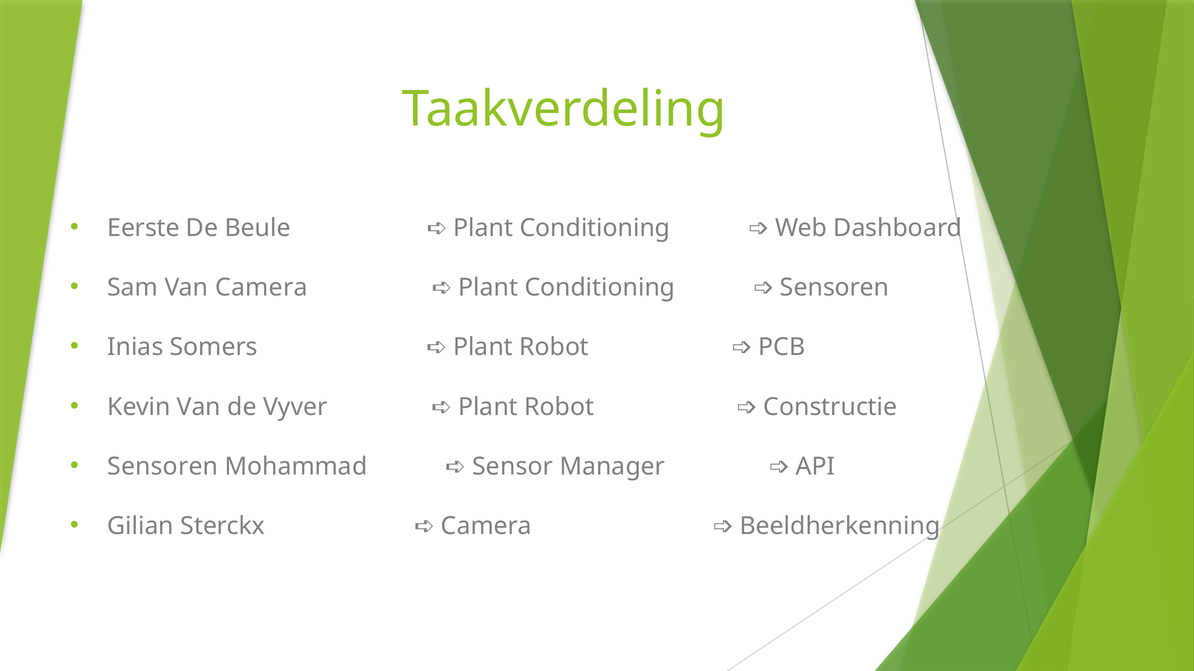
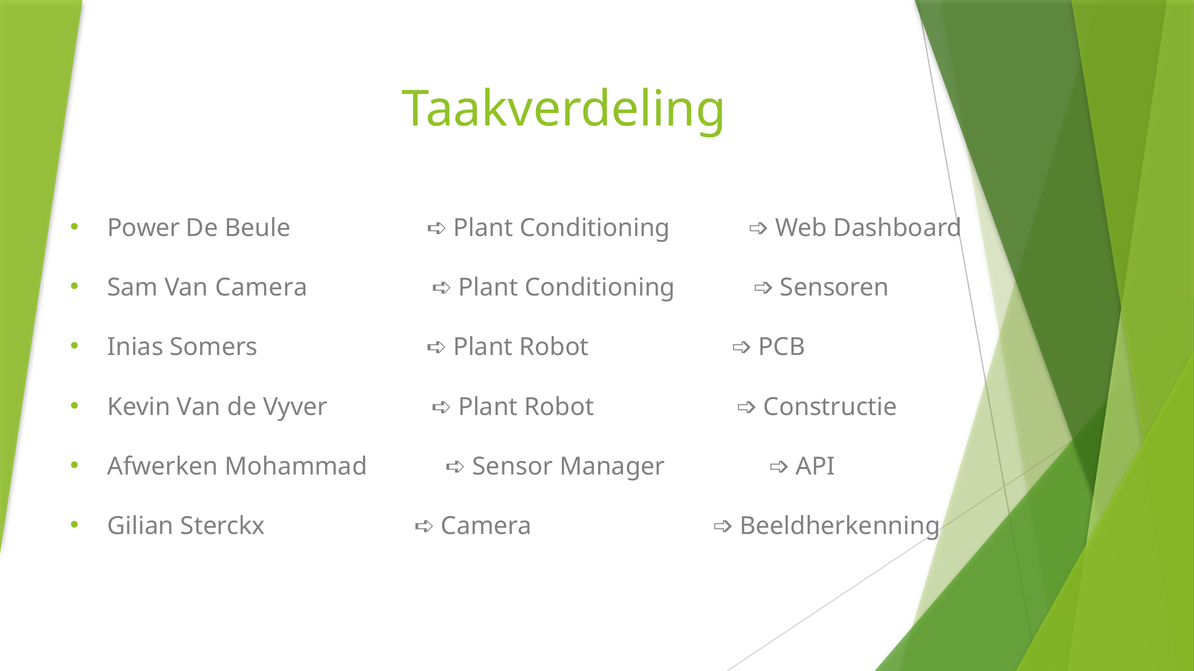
Eerste: Eerste -> Power (144, 228)
Sensoren: Sensoren -> Afwerken (163, 467)
